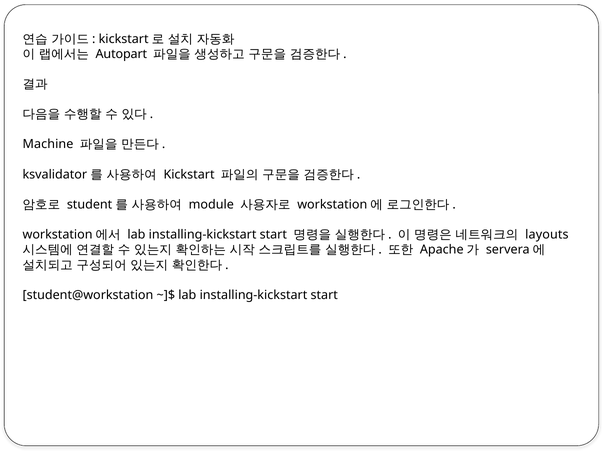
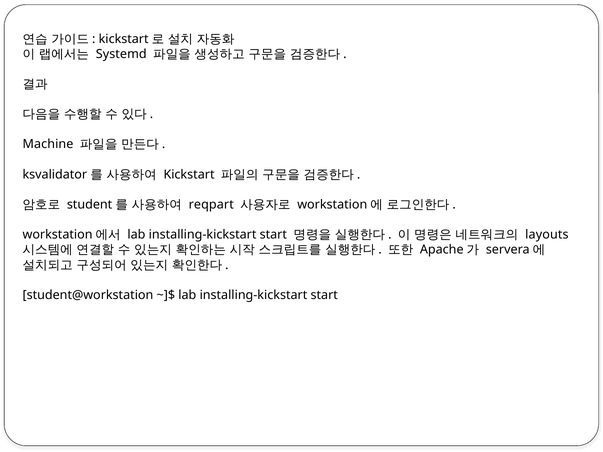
Autopart: Autopart -> Systemd (121, 54)
module: module -> reqpart (211, 205)
